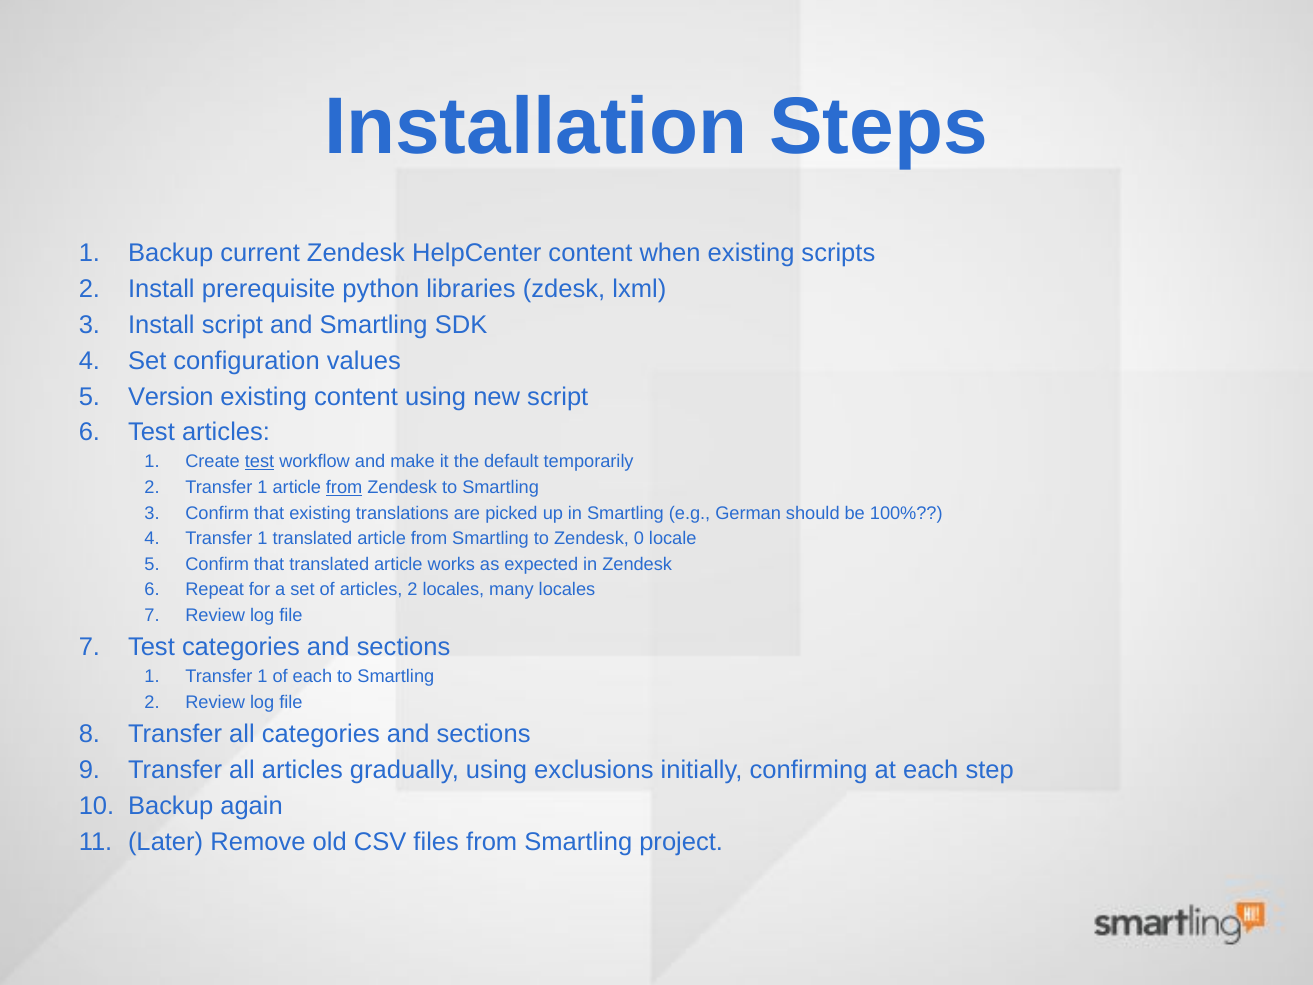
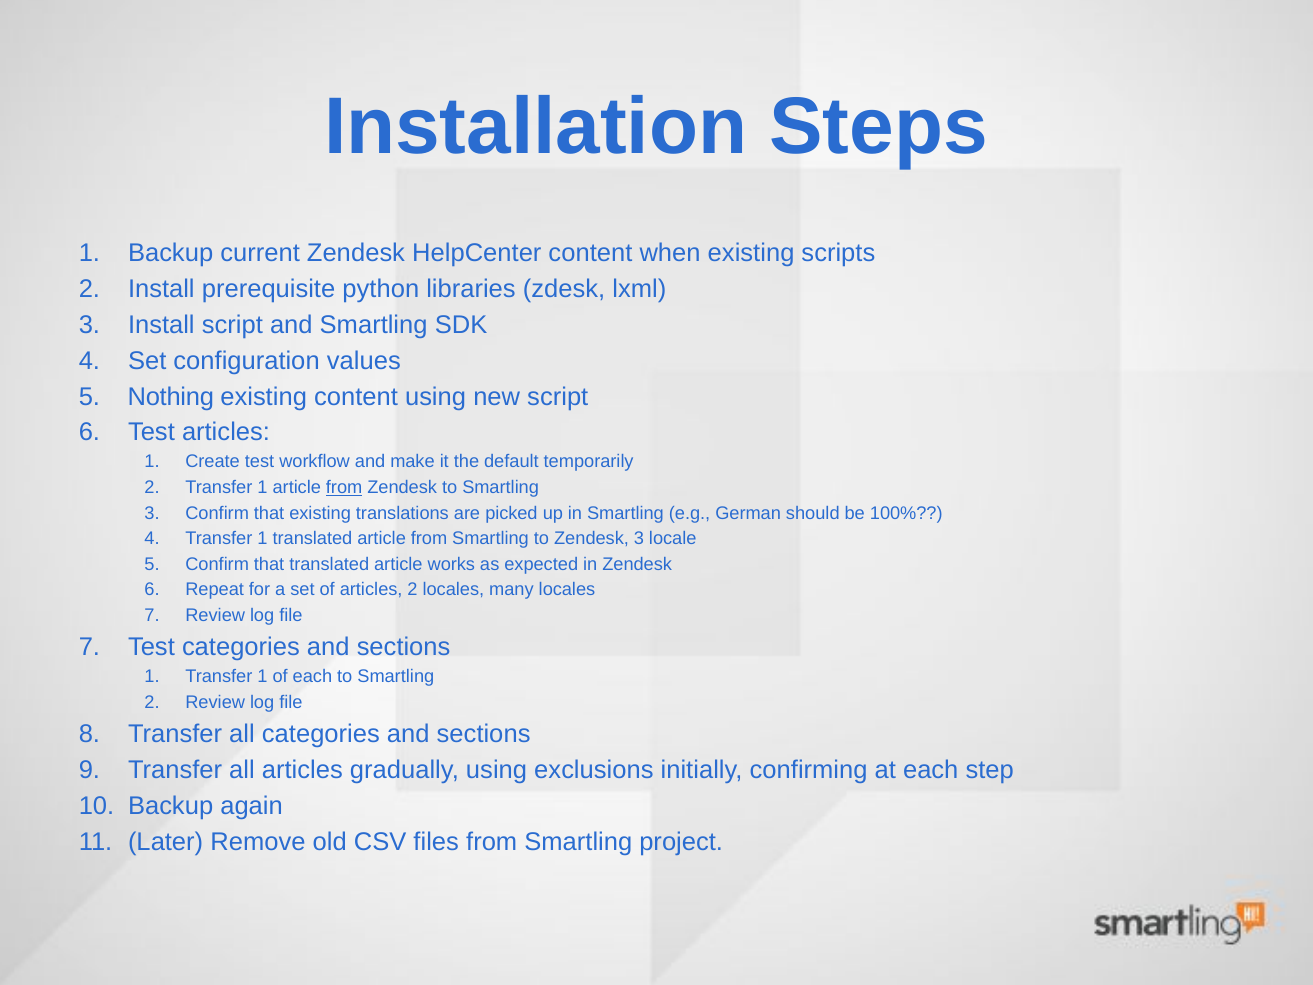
Version: Version -> Nothing (171, 397)
test underline: present -> none (260, 462)
Zendesk 0: 0 -> 3 (639, 539)
